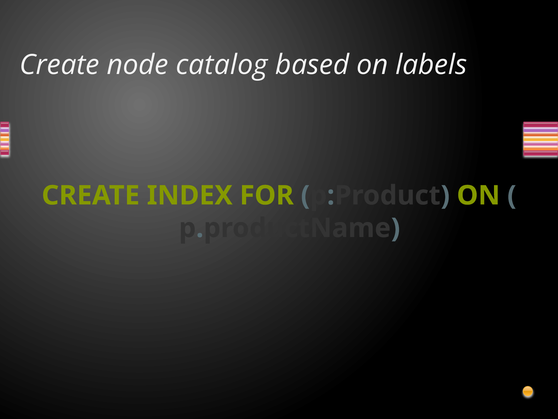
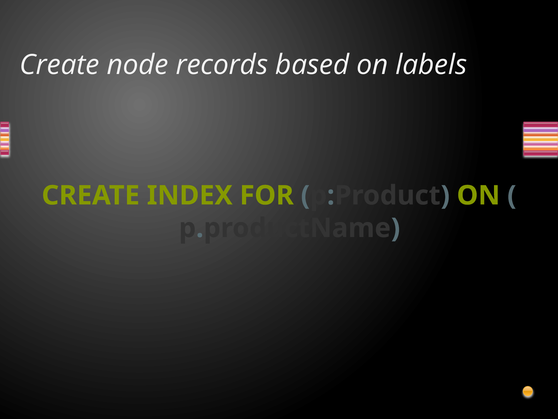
catalog: catalog -> records (222, 65)
